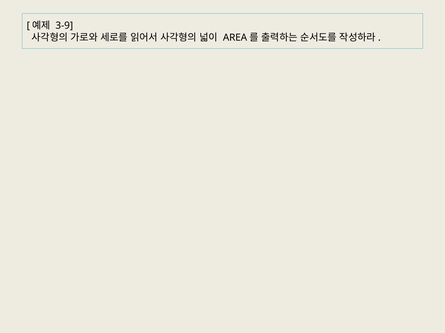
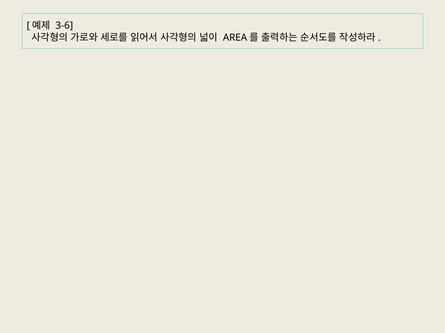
3-9: 3-9 -> 3-6 (64, 26)
